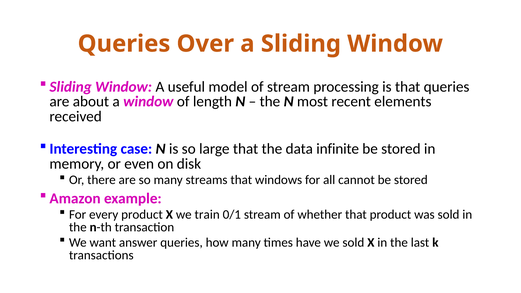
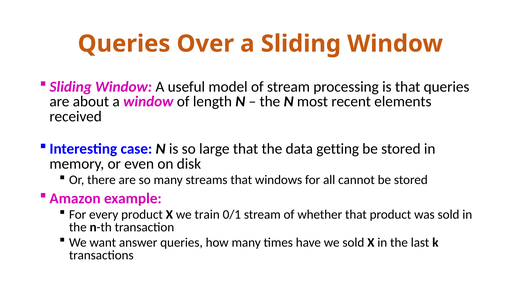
infinite: infinite -> getting (338, 149)
